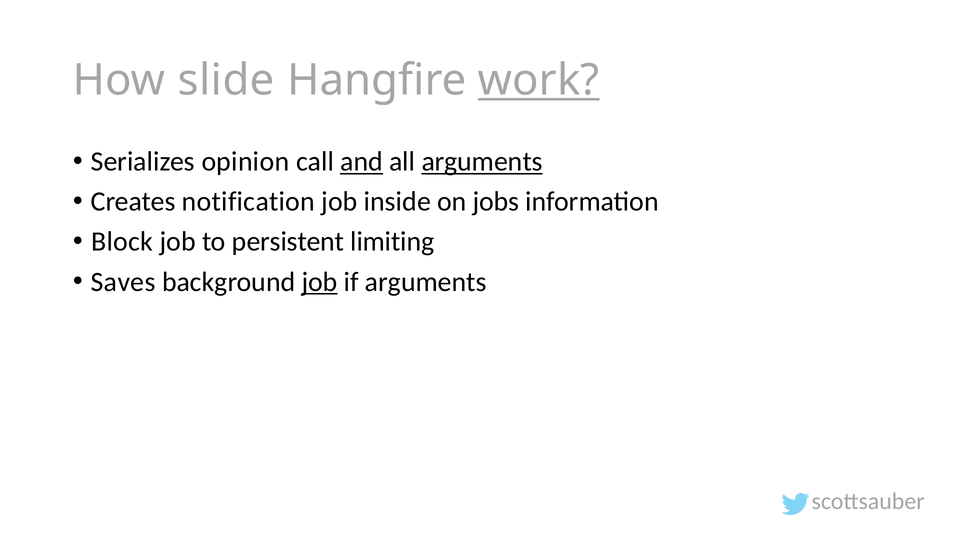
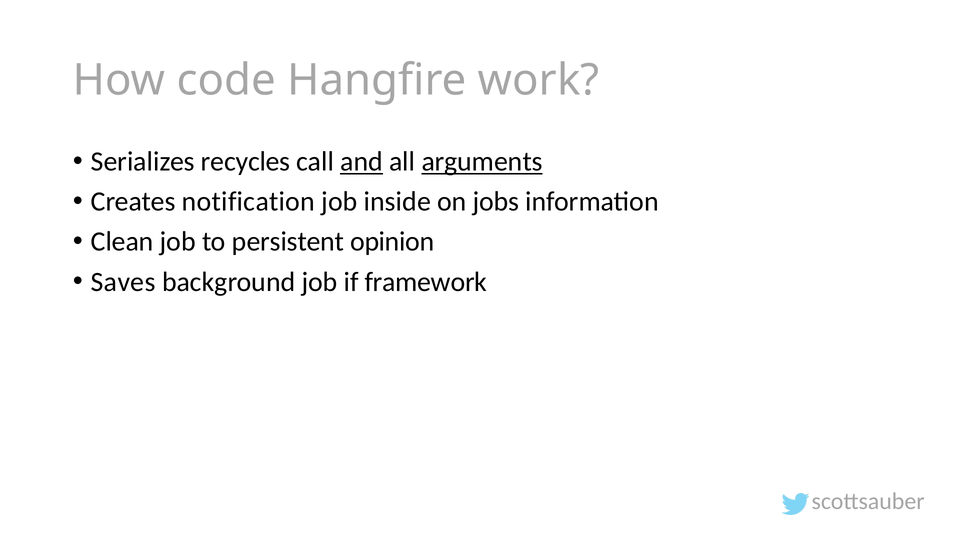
slide: slide -> code (226, 80)
work underline: present -> none (539, 80)
opinion: opinion -> recycles (246, 162)
Block: Block -> Clean (122, 242)
limiting: limiting -> opinion (392, 242)
job underline: present -> none (320, 282)
if arguments: arguments -> framework (426, 282)
